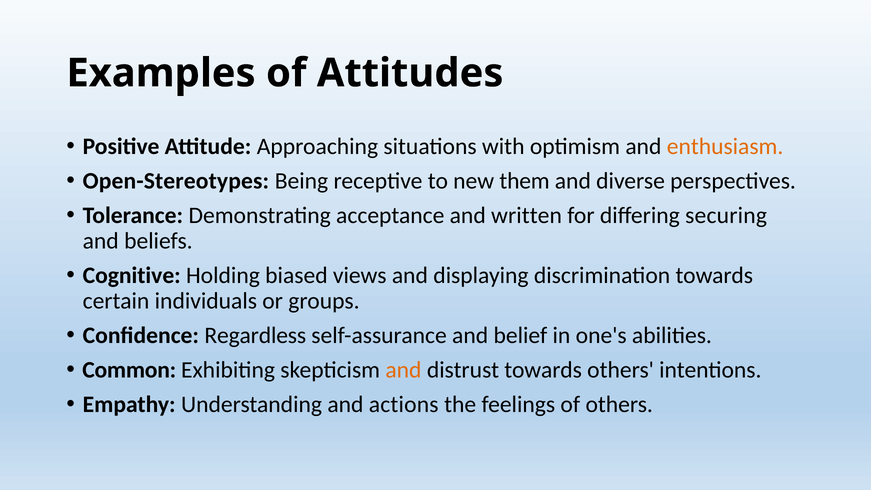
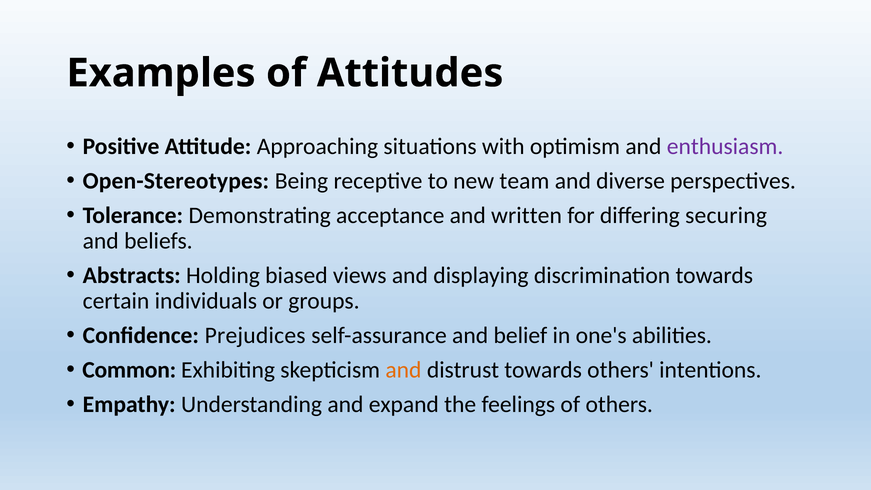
enthusiasm colour: orange -> purple (725, 146)
them: them -> team (524, 181)
Cognitive: Cognitive -> Abstracts (132, 275)
Regardless: Regardless -> Prejudices (255, 335)
actions: actions -> expand (404, 404)
